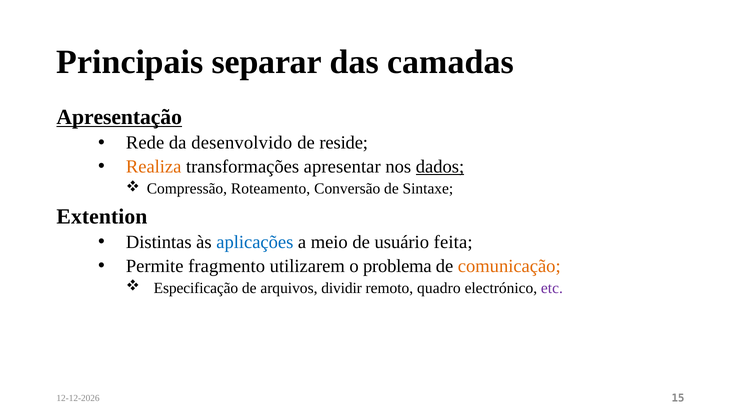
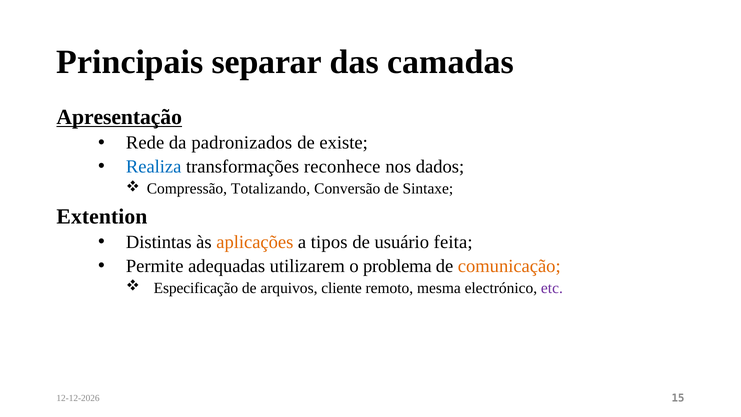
desenvolvido: desenvolvido -> padronizados (242, 143)
reside: reside -> existe (344, 143)
Realiza colour: orange -> blue (154, 166)
apresentar: apresentar -> reconhece (342, 166)
dados underline: present -> none (440, 166)
Roteamento: Roteamento -> Totalizando (271, 189)
aplicações colour: blue -> orange (255, 242)
meio: meio -> tipos (329, 242)
fragmento: fragmento -> adequadas (227, 266)
dividir: dividir -> cliente (342, 288)
quadro: quadro -> mesma (439, 288)
